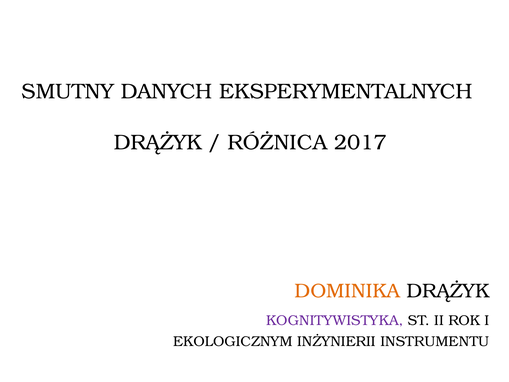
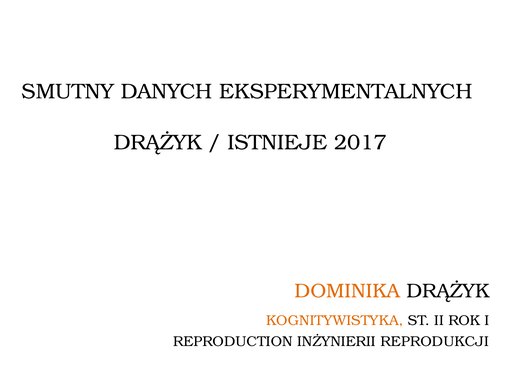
RÓŻNICA: RÓŻNICA -> ISTNIEJE (277, 142)
KOGNITYWISTYKA colour: purple -> orange (335, 320)
EKOLOGICZNYM: EKOLOGICZNYM -> REPRODUCTION (233, 341)
INSTRUMENTU: INSTRUMENTU -> REPRODUKCJI (435, 341)
